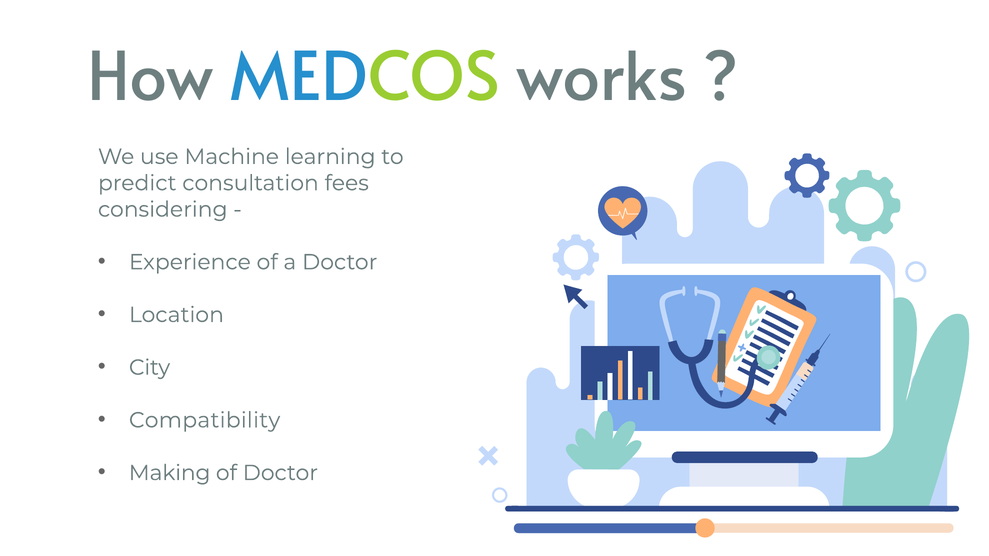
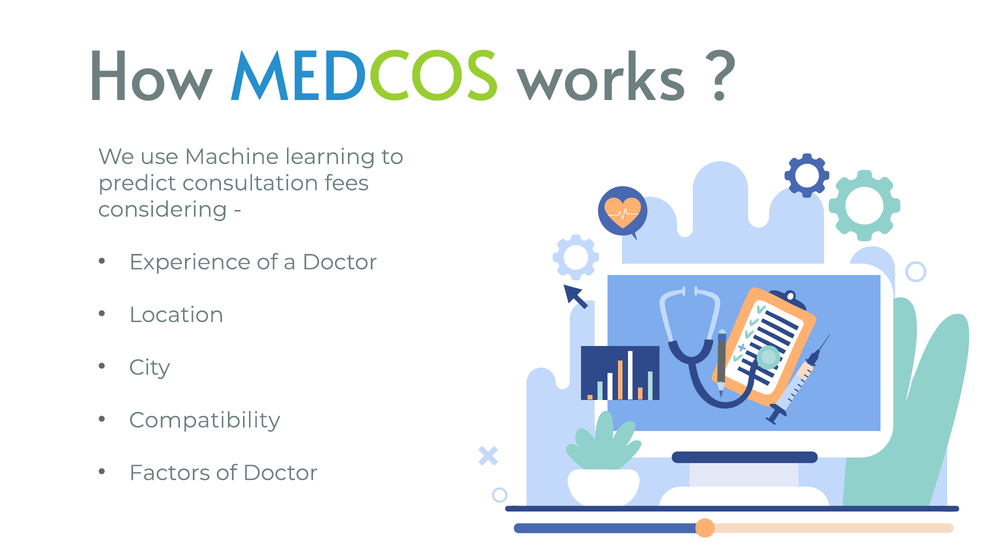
Making: Making -> Factors (170, 473)
